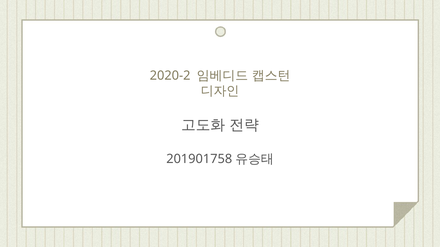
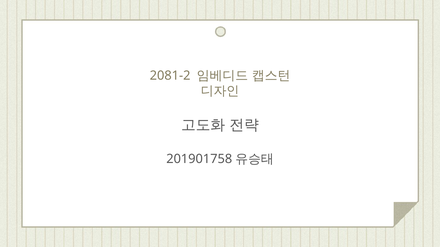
2020-2: 2020-2 -> 2081-2 (170, 76)
